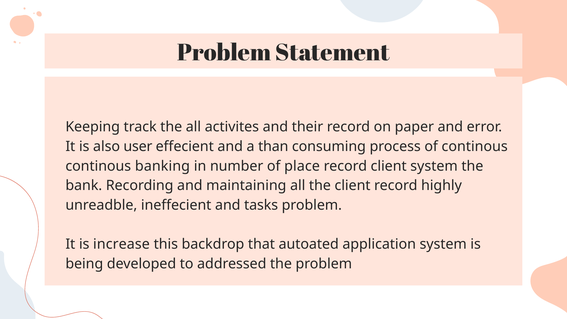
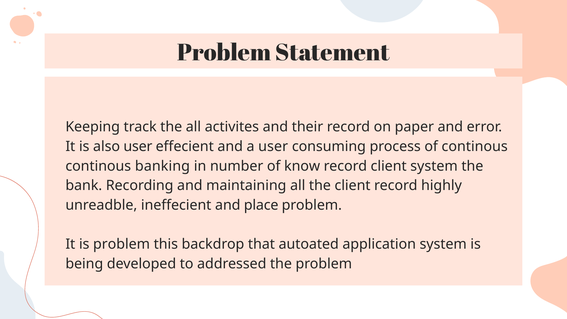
a than: than -> user (273, 146)
place: place -> know (302, 166)
tasks: tasks -> place (261, 205)
is increase: increase -> problem (122, 244)
